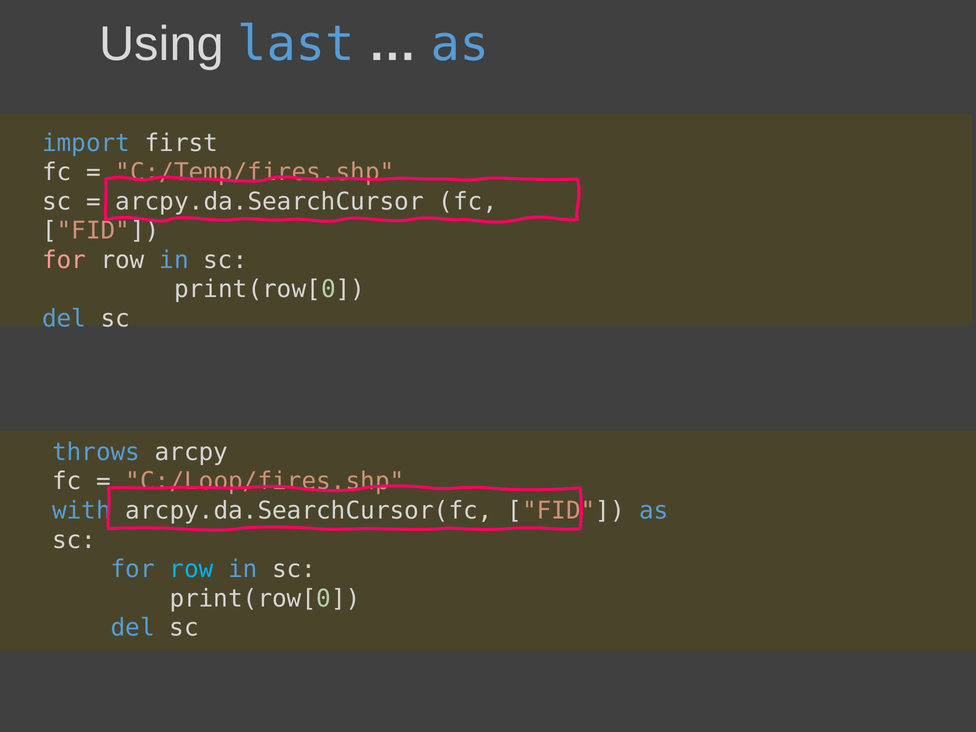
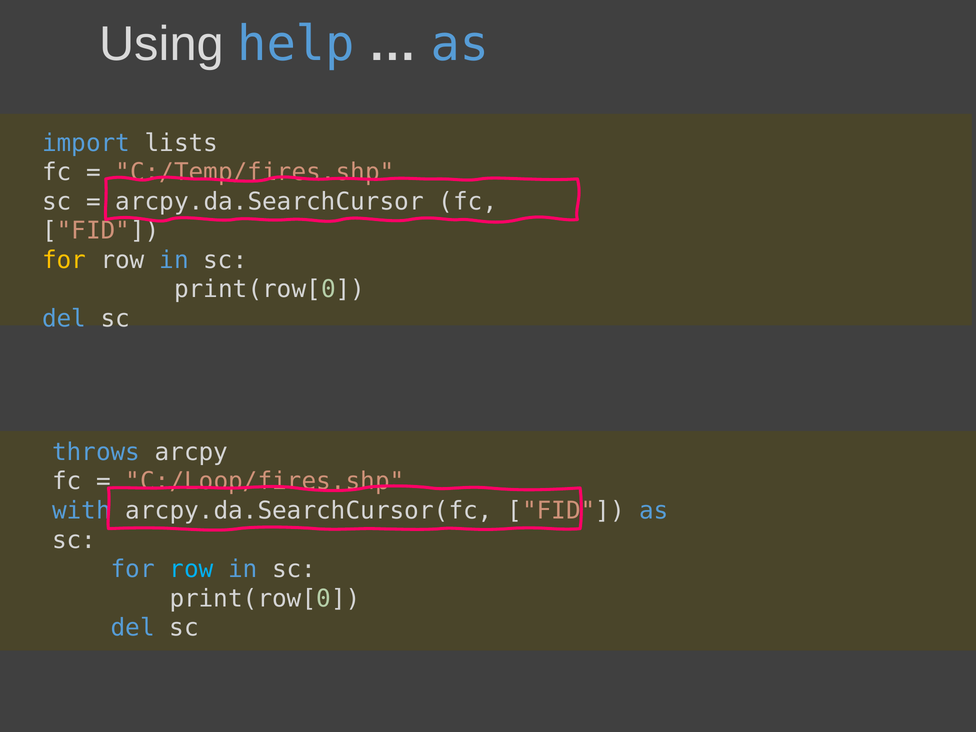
last: last -> help (296, 44)
first: first -> lists (181, 143)
for colour: pink -> yellow (64, 260)
